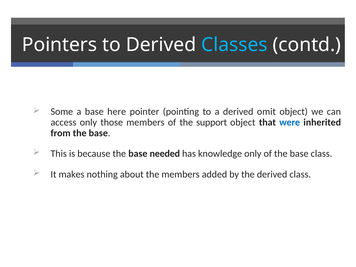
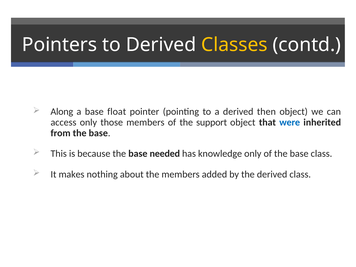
Classes colour: light blue -> yellow (234, 45)
Some: Some -> Along (62, 112)
here: here -> float (117, 112)
omit: omit -> then (266, 112)
